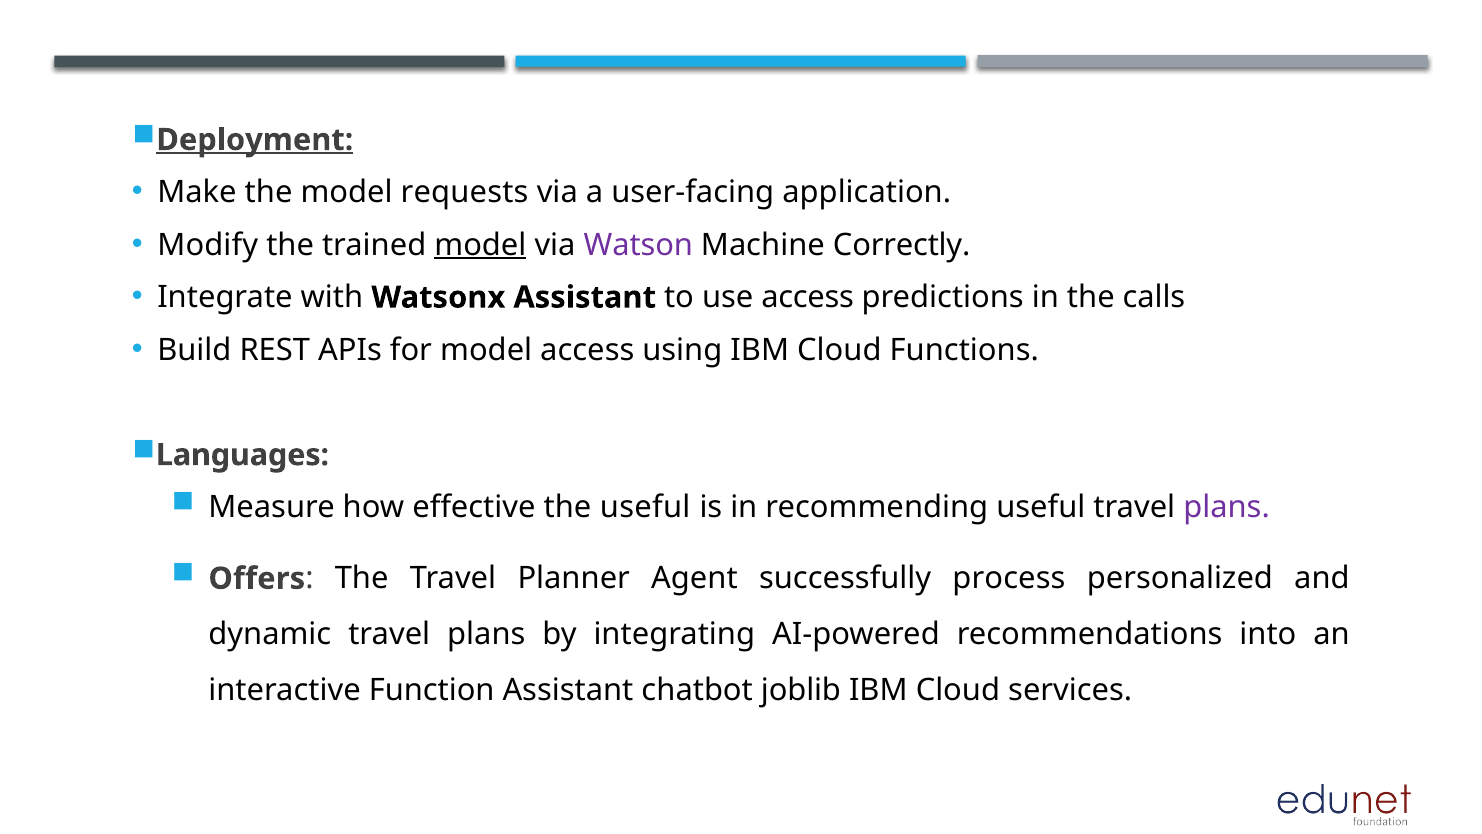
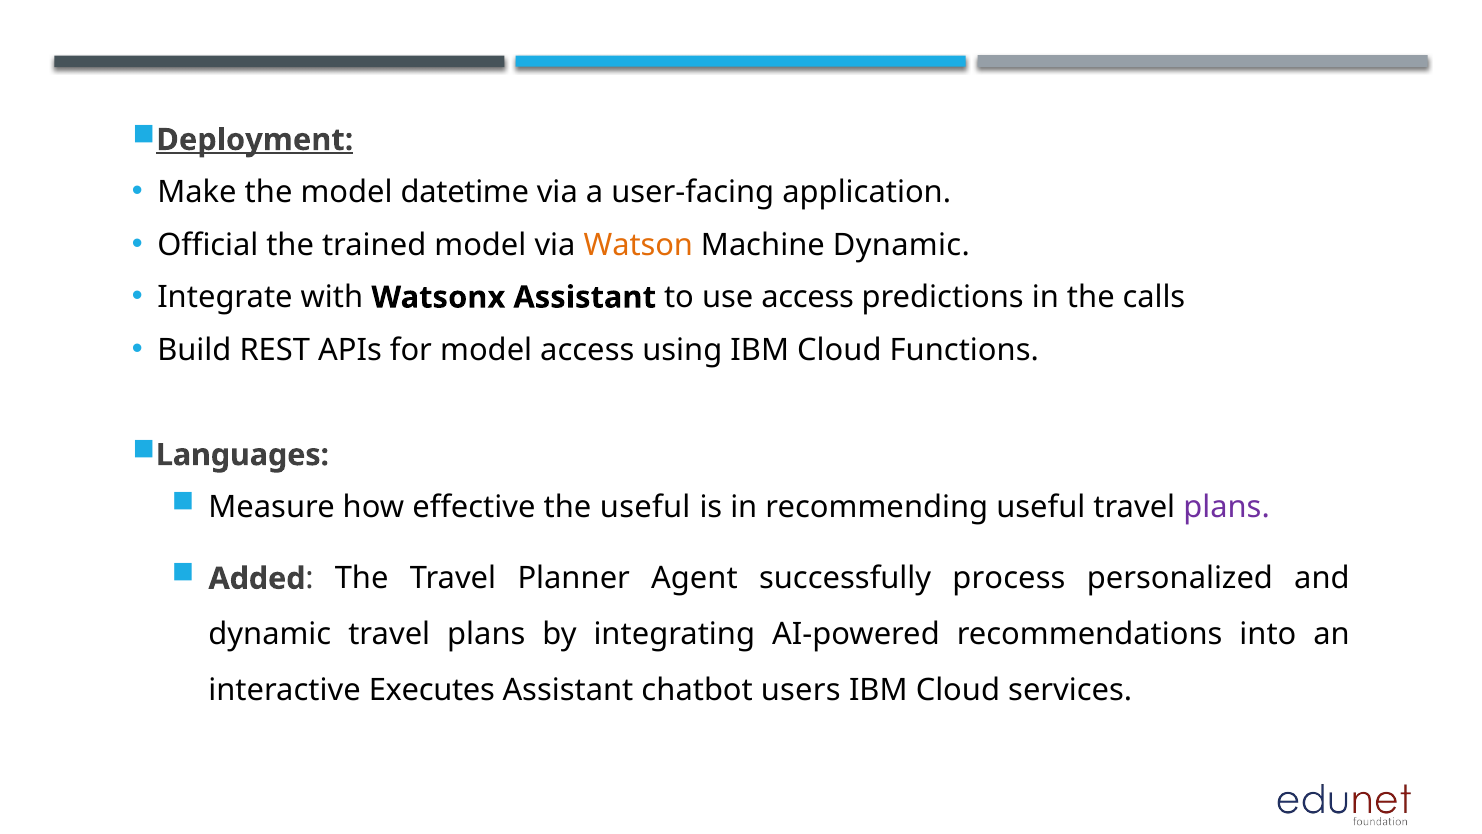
requests: requests -> datetime (465, 192)
Modify: Modify -> Official (208, 245)
model underline: present -> none (480, 245)
Watson colour: purple -> orange (638, 245)
Machine Correctly: Correctly -> Dynamic (901, 245)
Offers: Offers -> Added (257, 578)
Function: Function -> Executes (432, 690)
joblib: joblib -> users (801, 690)
